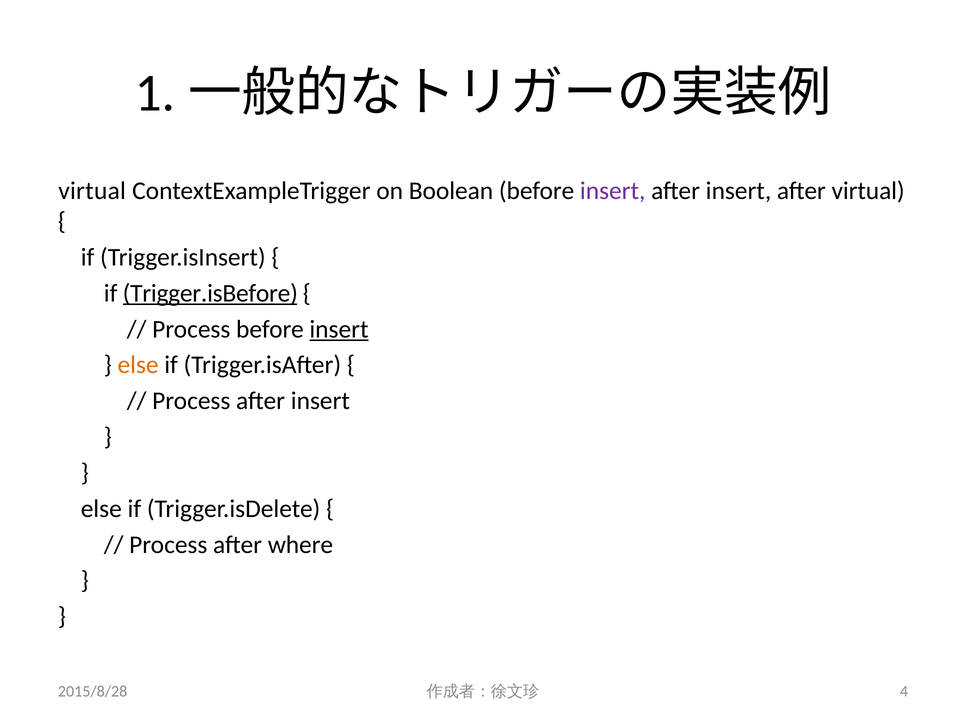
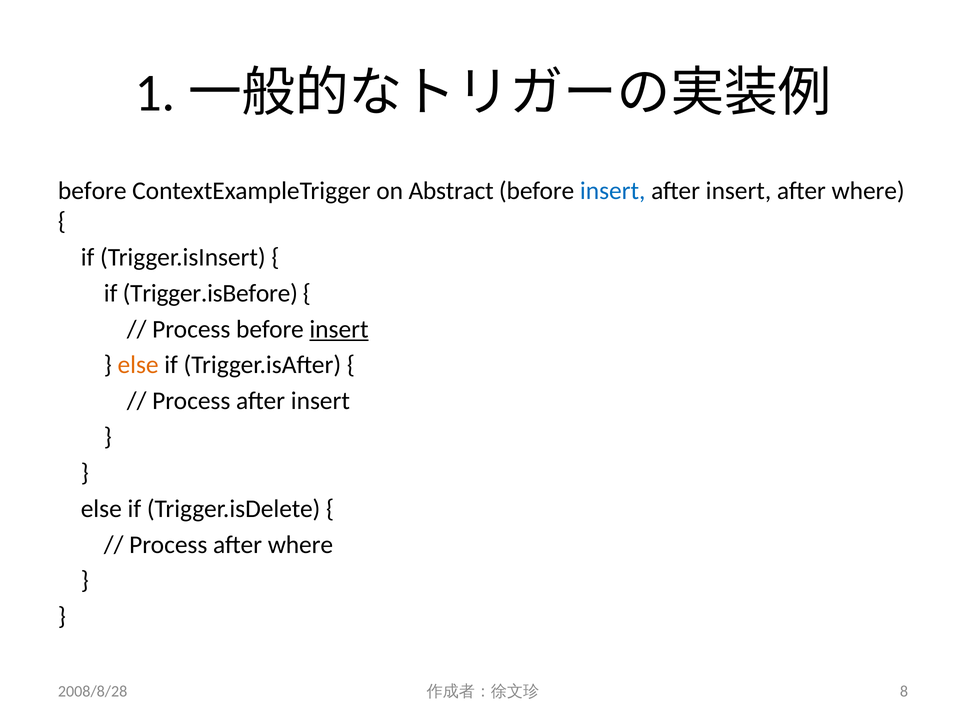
virtual: virtual -> before (92, 191)
Boolean: Boolean -> Abstract (451, 191)
insert colour: purple -> blue (613, 191)
insert after virtual: virtual -> where (868, 191)
Trigger.isBefore underline: present -> none (210, 293)
2015/8/28: 2015/8/28 -> 2008/8/28 (93, 692)
4: 4 -> 8 (904, 692)
